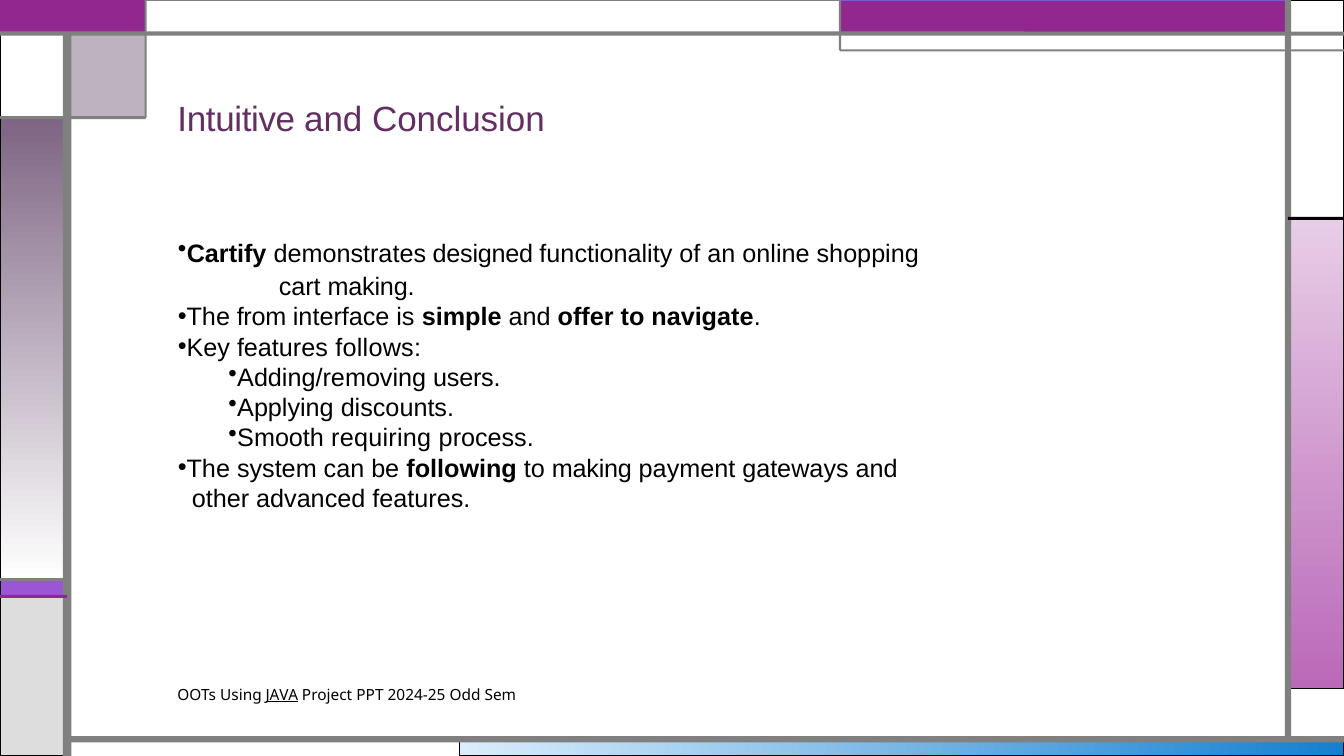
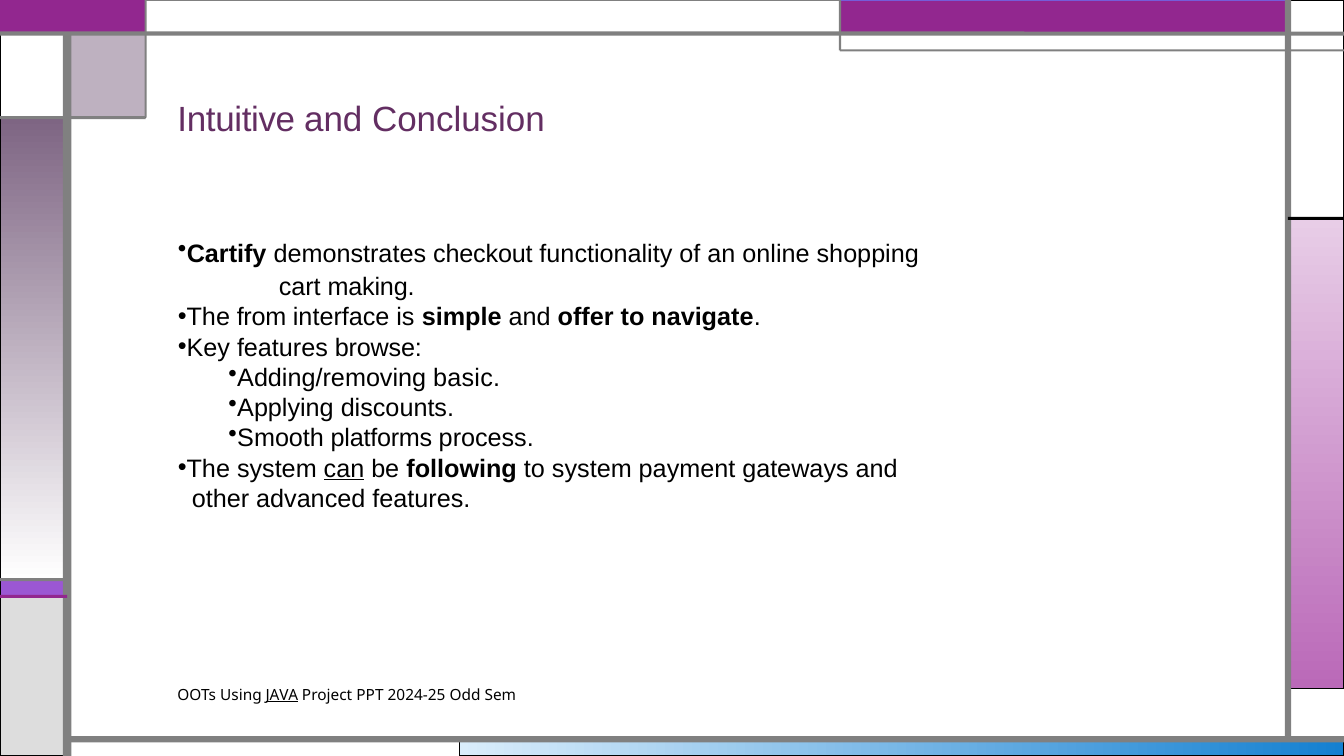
designed: designed -> checkout (483, 254)
follows: follows -> browse (378, 348)
users: users -> basic (467, 378)
requiring: requiring -> platforms (381, 439)
can underline: none -> present (344, 469)
to making: making -> system (592, 469)
